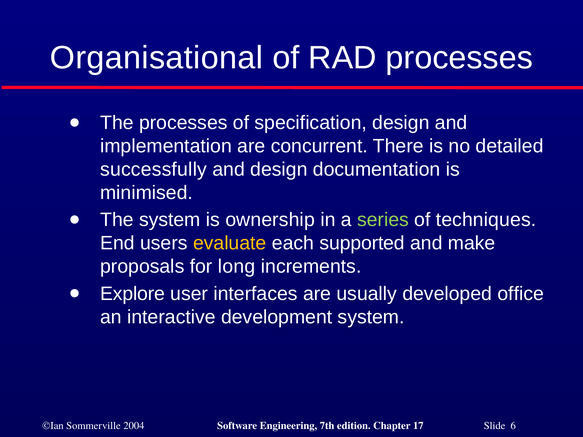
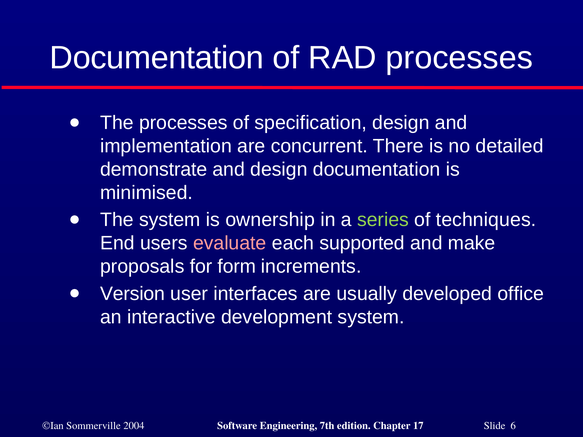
Organisational: Organisational -> Documentation (157, 58)
successfully: successfully -> demonstrate (154, 169)
evaluate colour: yellow -> pink (230, 243)
long: long -> form (237, 267)
Explore: Explore -> Version (133, 294)
